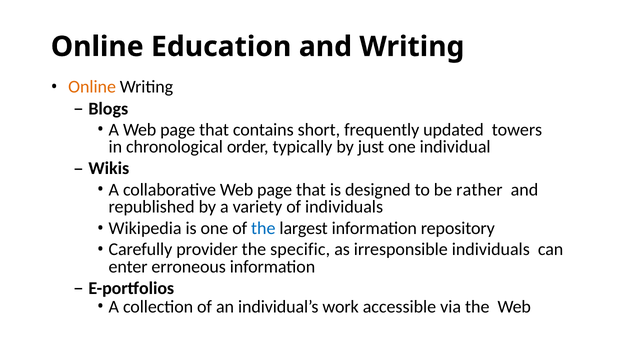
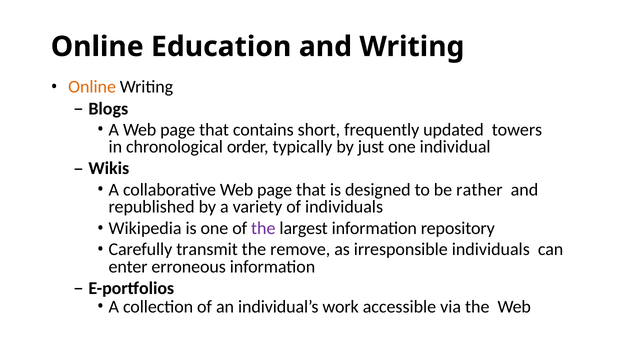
the colour: blue -> purple (263, 228)
provider: provider -> transmit (207, 250)
specific: specific -> remove (300, 250)
